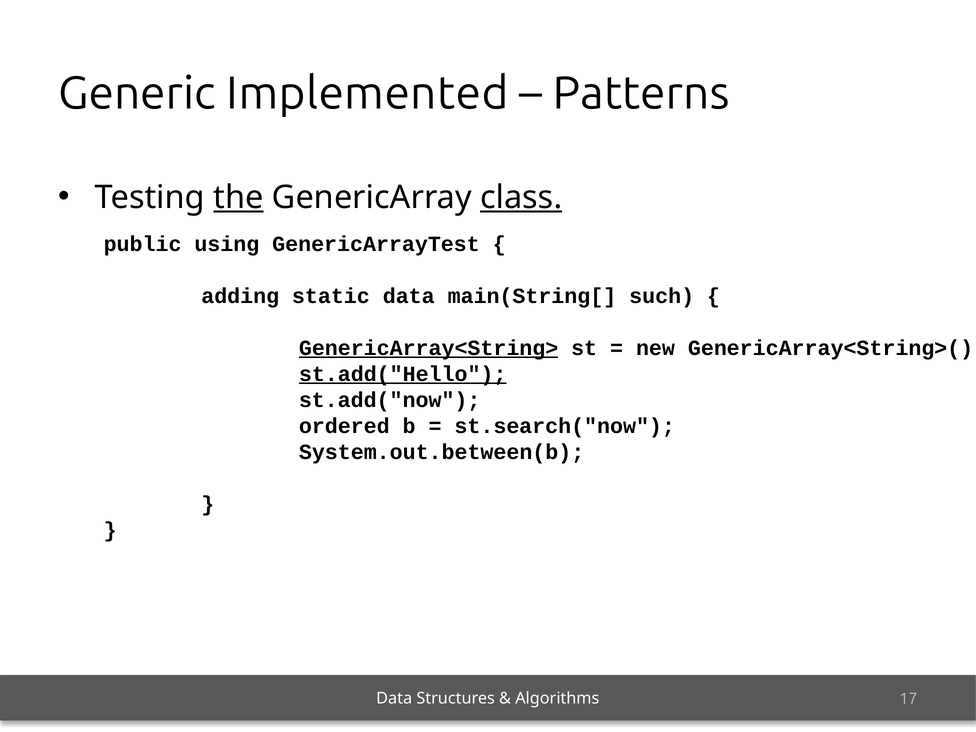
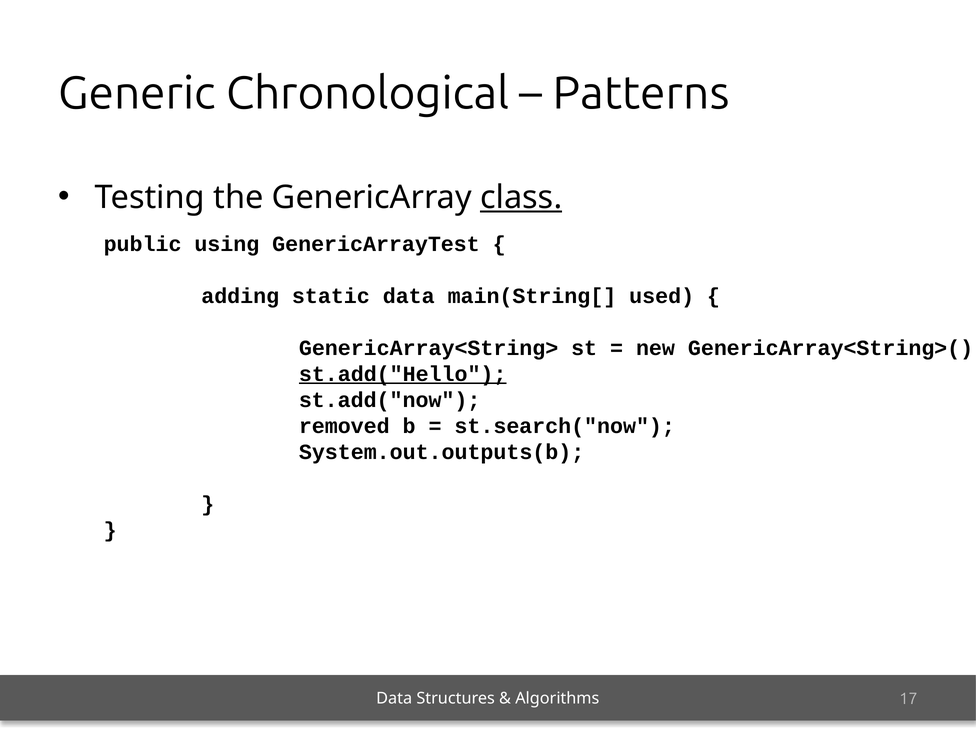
Implemented: Implemented -> Chronological (368, 94)
the underline: present -> none (238, 197)
such: such -> used (662, 296)
GenericArray<String> underline: present -> none (429, 348)
ordered: ordered -> removed (344, 426)
System.out.between(b: System.out.between(b -> System.out.outputs(b (442, 452)
